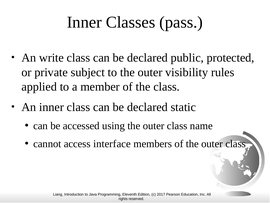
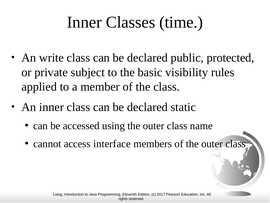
pass: pass -> time (181, 22)
to the outer: outer -> basic (150, 72)
